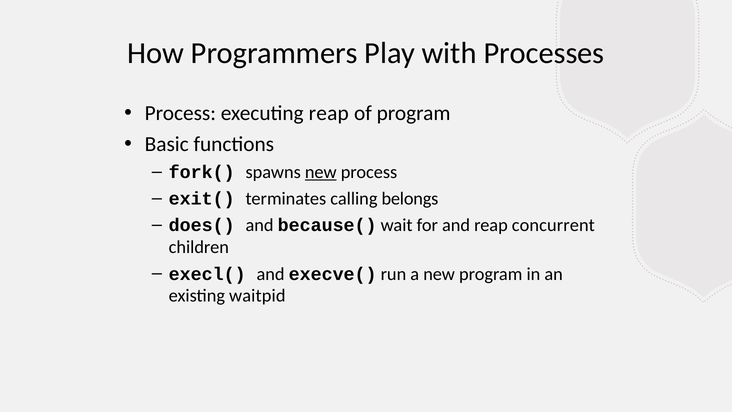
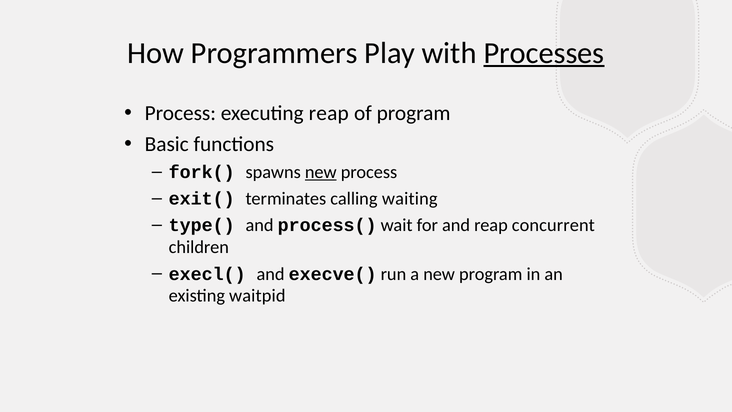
Processes underline: none -> present (544, 53)
belongs: belongs -> waiting (410, 199)
does(: does( -> type( (202, 225)
because(: because( -> process( (327, 225)
